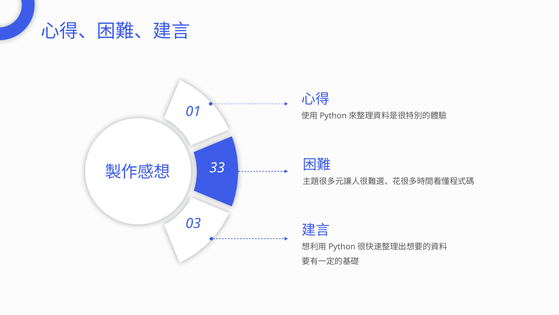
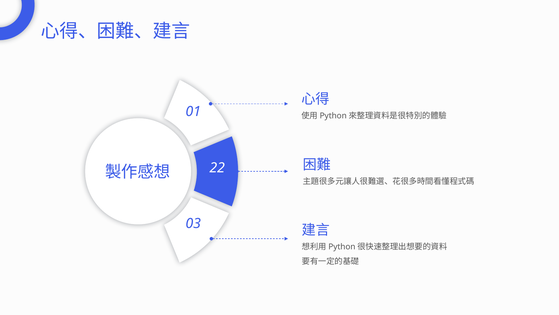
33: 33 -> 22 (217, 168)
